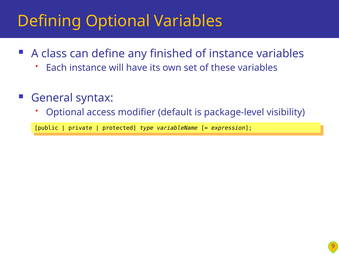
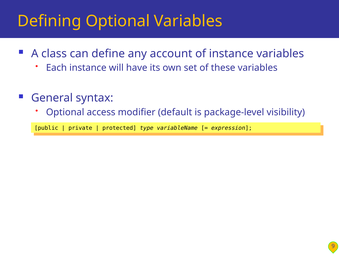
finished: finished -> account (171, 54)
